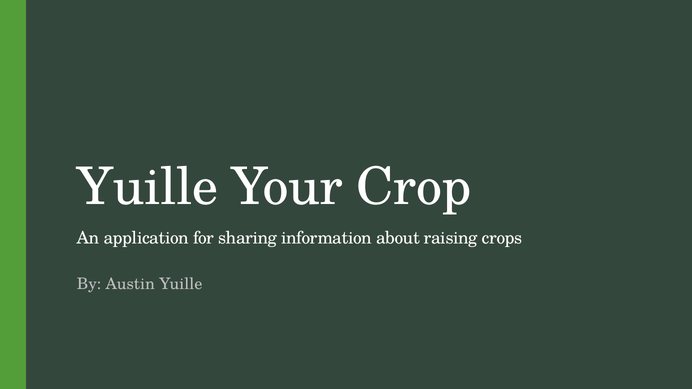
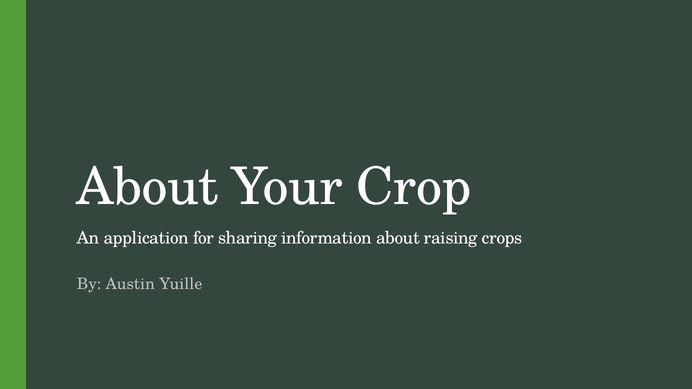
Yuille: Yuille -> About (147, 187)
